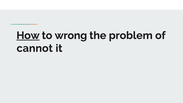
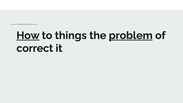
wrong: wrong -> things (71, 35)
problem underline: none -> present (131, 35)
cannot: cannot -> correct (35, 48)
